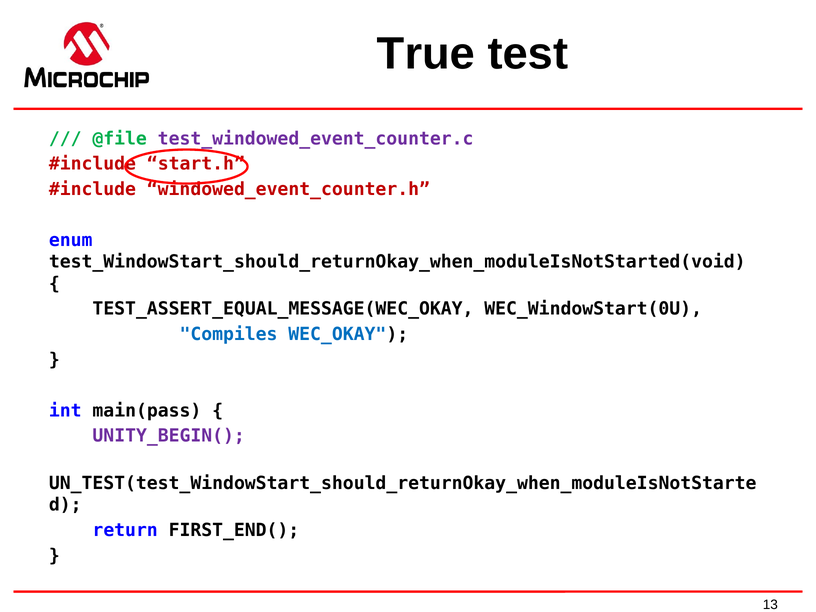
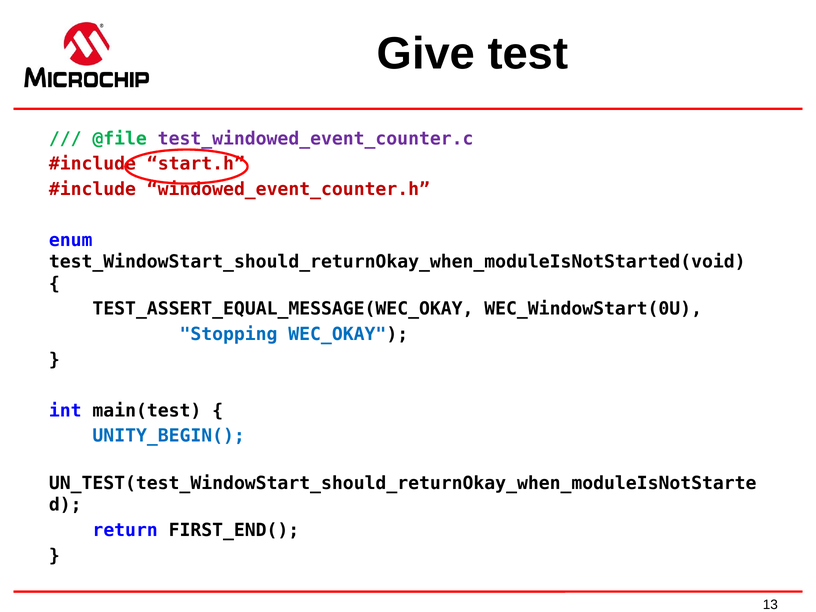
True: True -> Give (426, 54)
Compiles: Compiles -> Stopping (228, 334)
main(pass: main(pass -> main(test (147, 411)
UNITY_BEGIN( colour: purple -> blue (169, 436)
